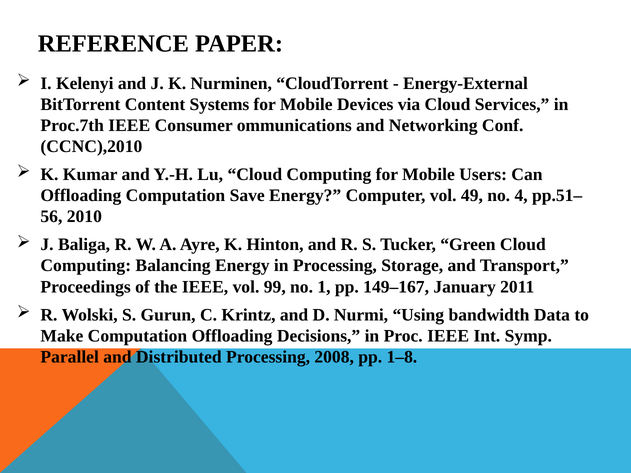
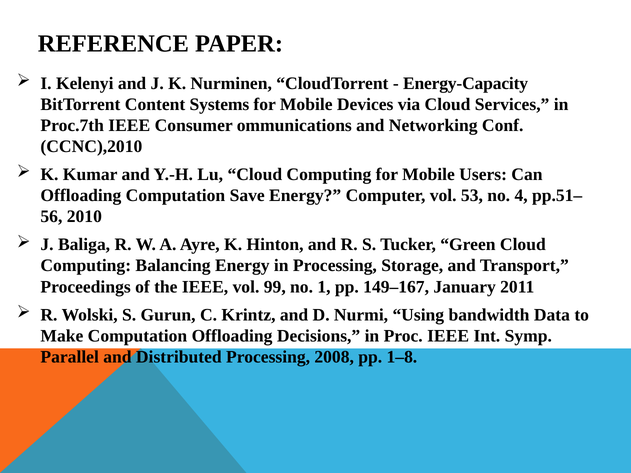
Energy-External: Energy-External -> Energy-Capacity (466, 83)
49: 49 -> 53 (472, 196)
